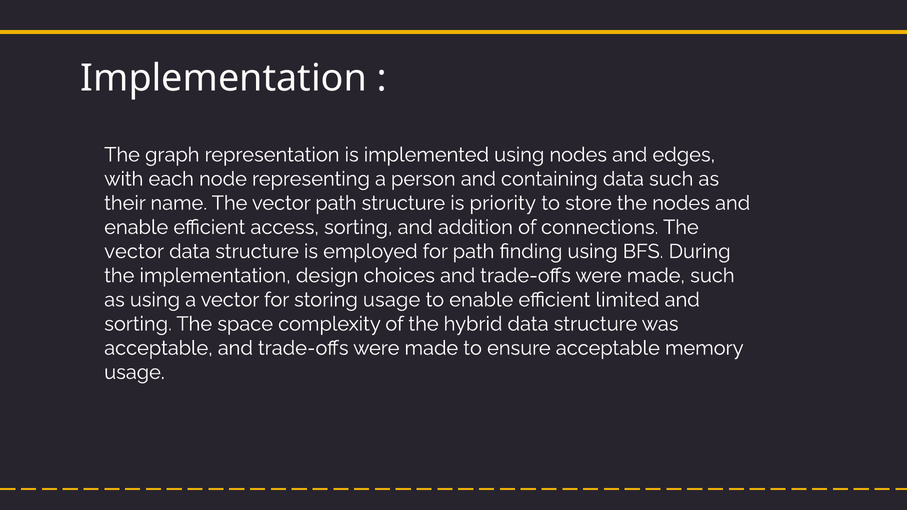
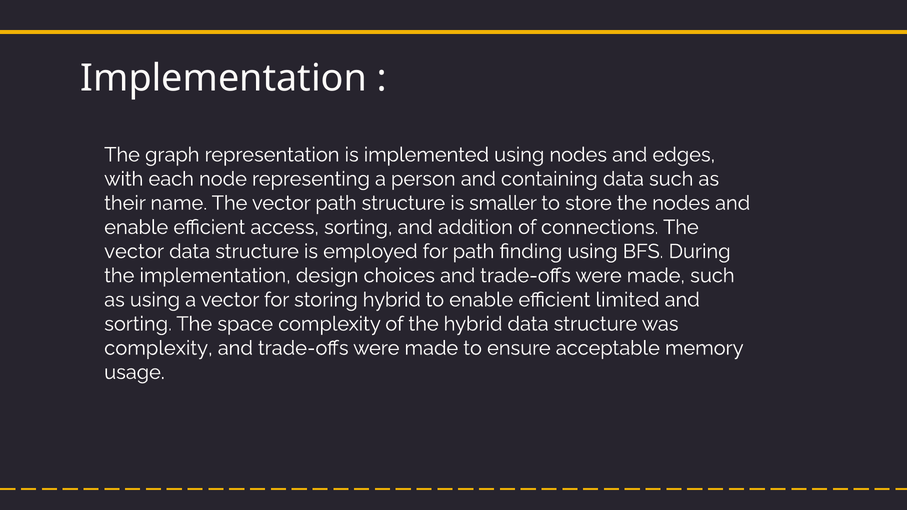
priority: priority -> smaller (503, 203)
storing usage: usage -> hybrid (392, 300)
acceptable: acceptable -> complexity (158, 348)
